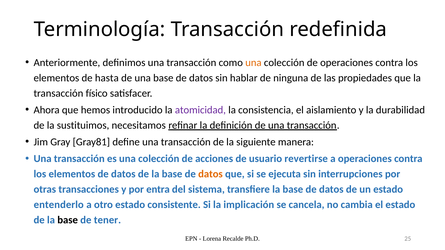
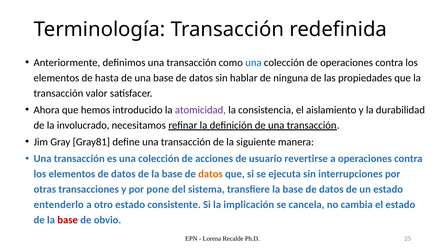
una colour: orange -> blue (253, 63)
físico: físico -> valor (97, 93)
sustituimos: sustituimos -> involucrado (83, 125)
entra: entra -> pone (158, 190)
base colour: black -> red (68, 220)
tener: tener -> obvio (108, 220)
